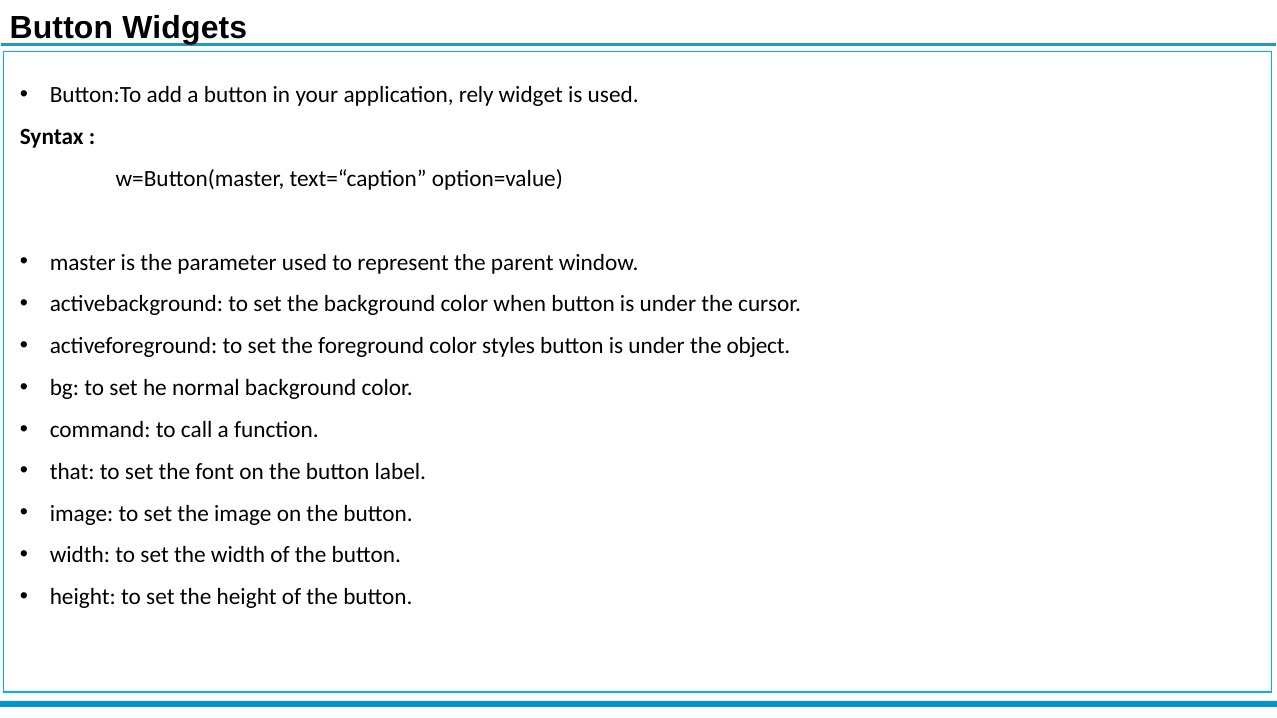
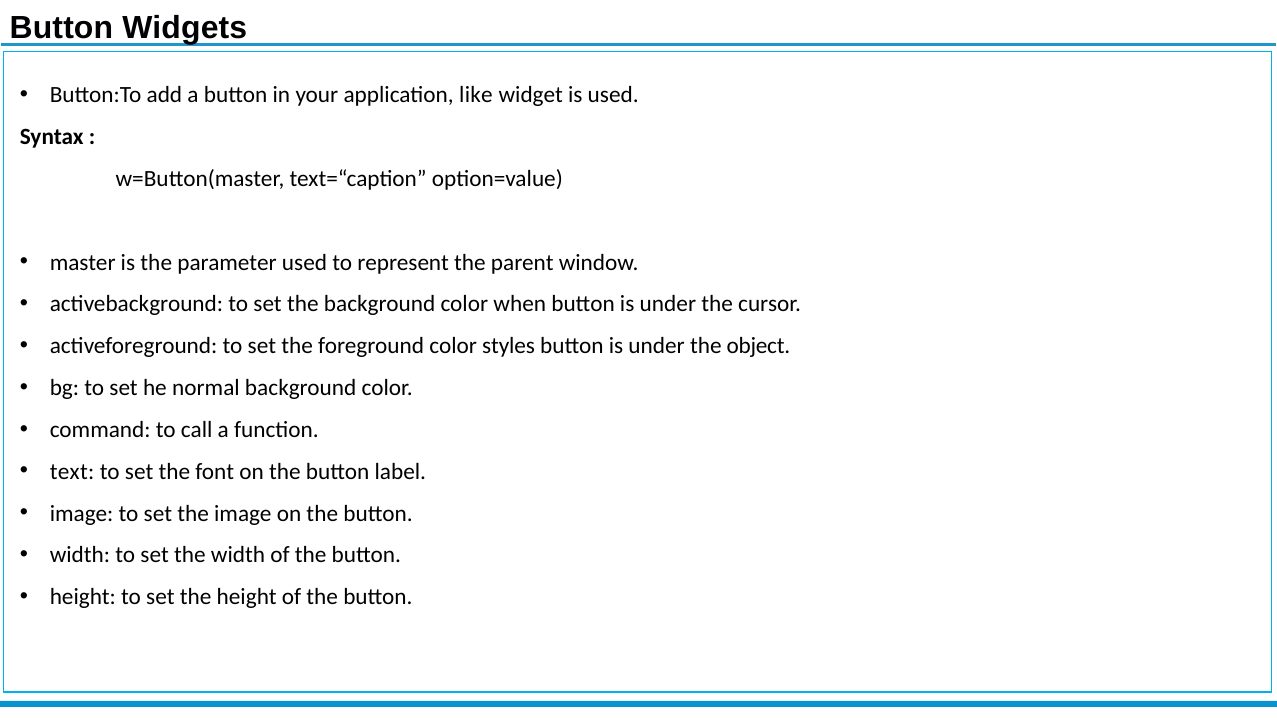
rely: rely -> like (476, 95)
that: that -> text (72, 472)
